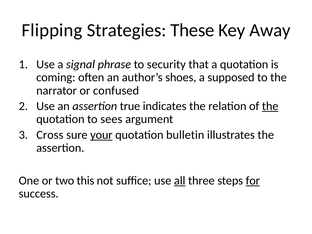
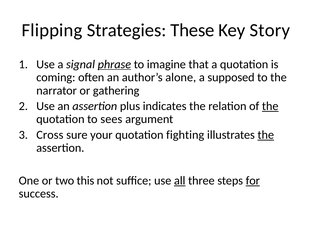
Away: Away -> Story (270, 30)
phrase underline: none -> present (114, 64)
security: security -> imagine (166, 64)
shoes: shoes -> alone (181, 77)
confused: confused -> gathering (116, 91)
true: true -> plus (130, 106)
your underline: present -> none (101, 135)
bulletin: bulletin -> fighting (185, 135)
the underline: none -> present (266, 135)
